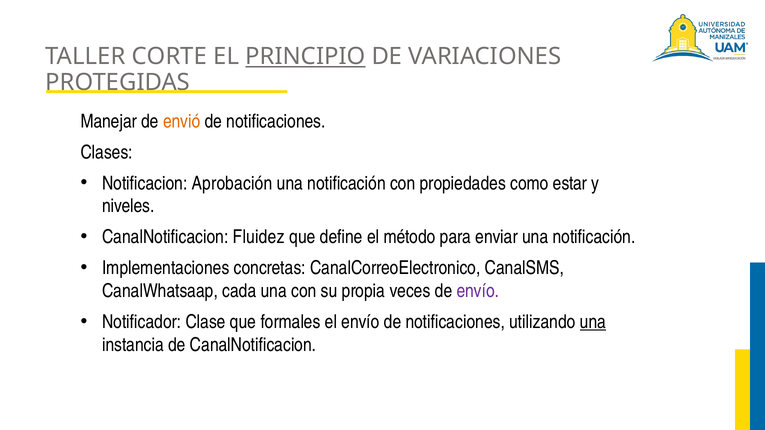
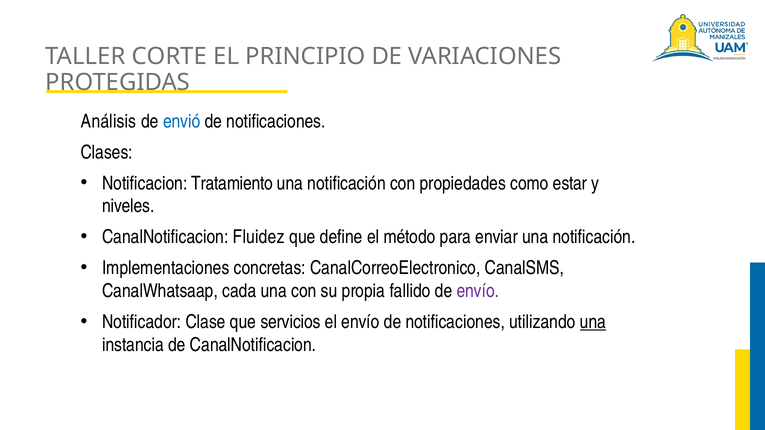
PRINCIPIO underline: present -> none (305, 56)
Manejar: Manejar -> Análisis (109, 121)
envió colour: orange -> blue (182, 121)
Aprobación: Aprobación -> Tratamiento (232, 183)
veces: veces -> fallido (410, 291)
formales: formales -> servicios (291, 322)
